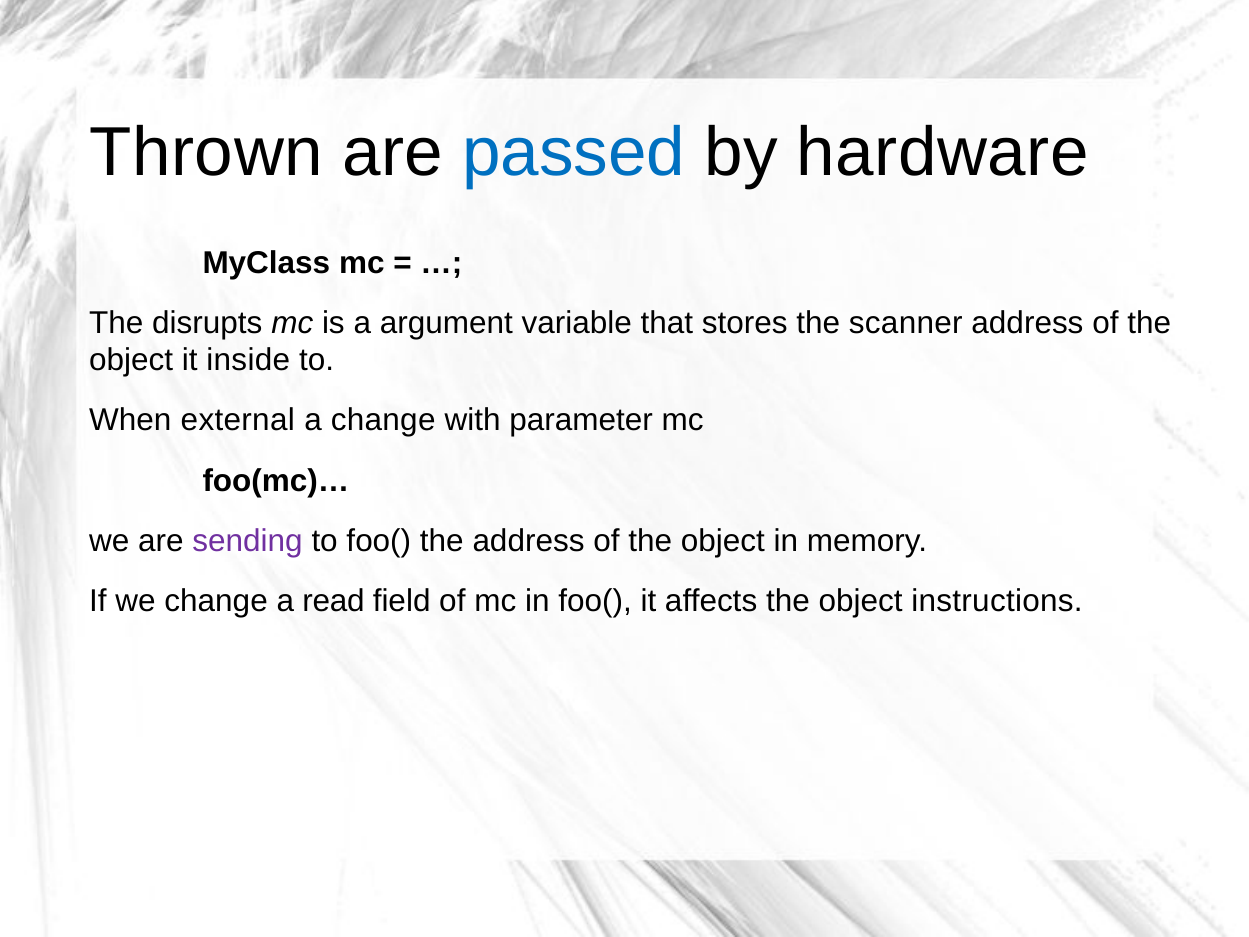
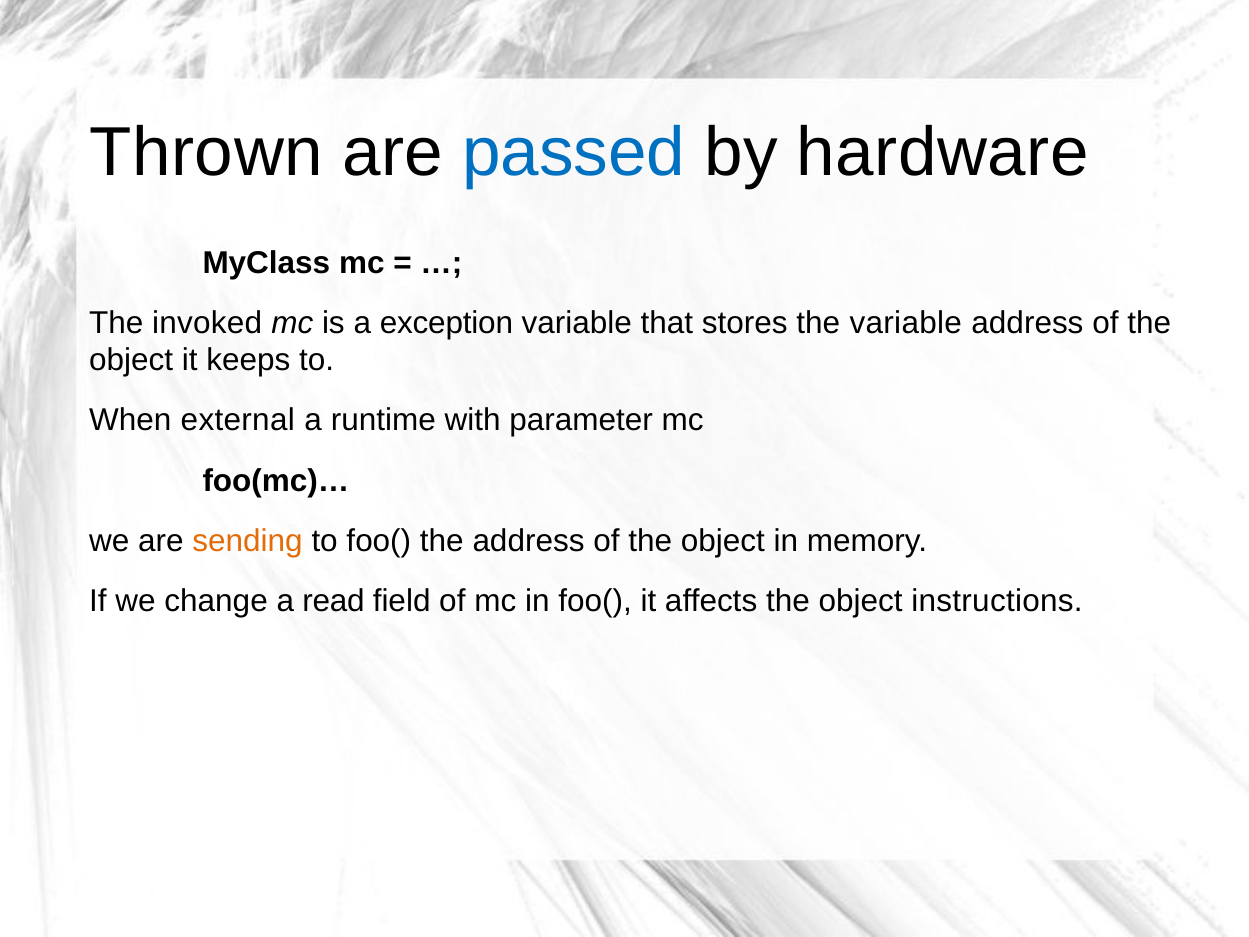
disrupts: disrupts -> invoked (207, 323)
argument: argument -> exception (446, 323)
the scanner: scanner -> variable (906, 323)
inside: inside -> keeps (248, 360)
a change: change -> runtime (383, 420)
sending colour: purple -> orange (248, 541)
